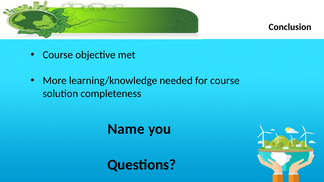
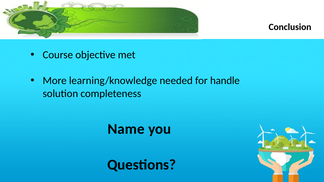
for course: course -> handle (225, 81)
